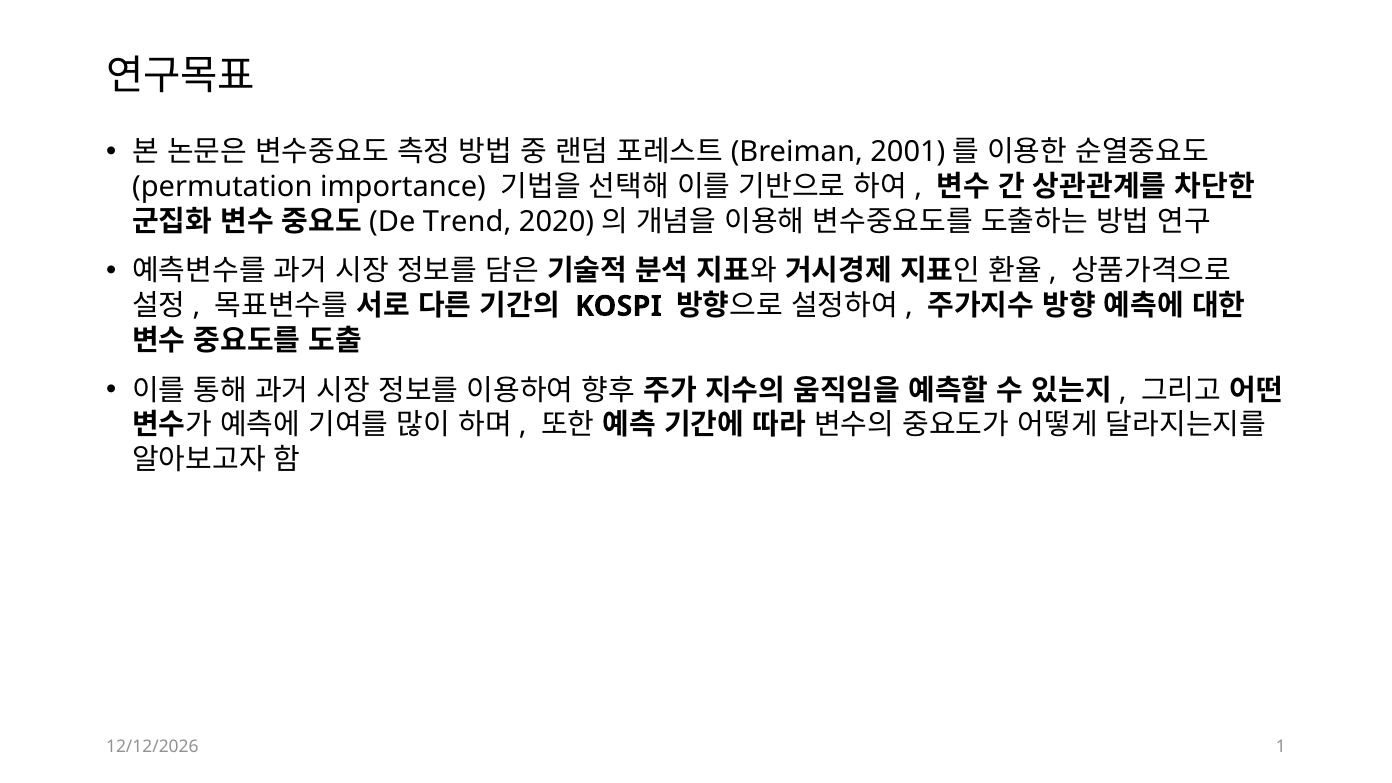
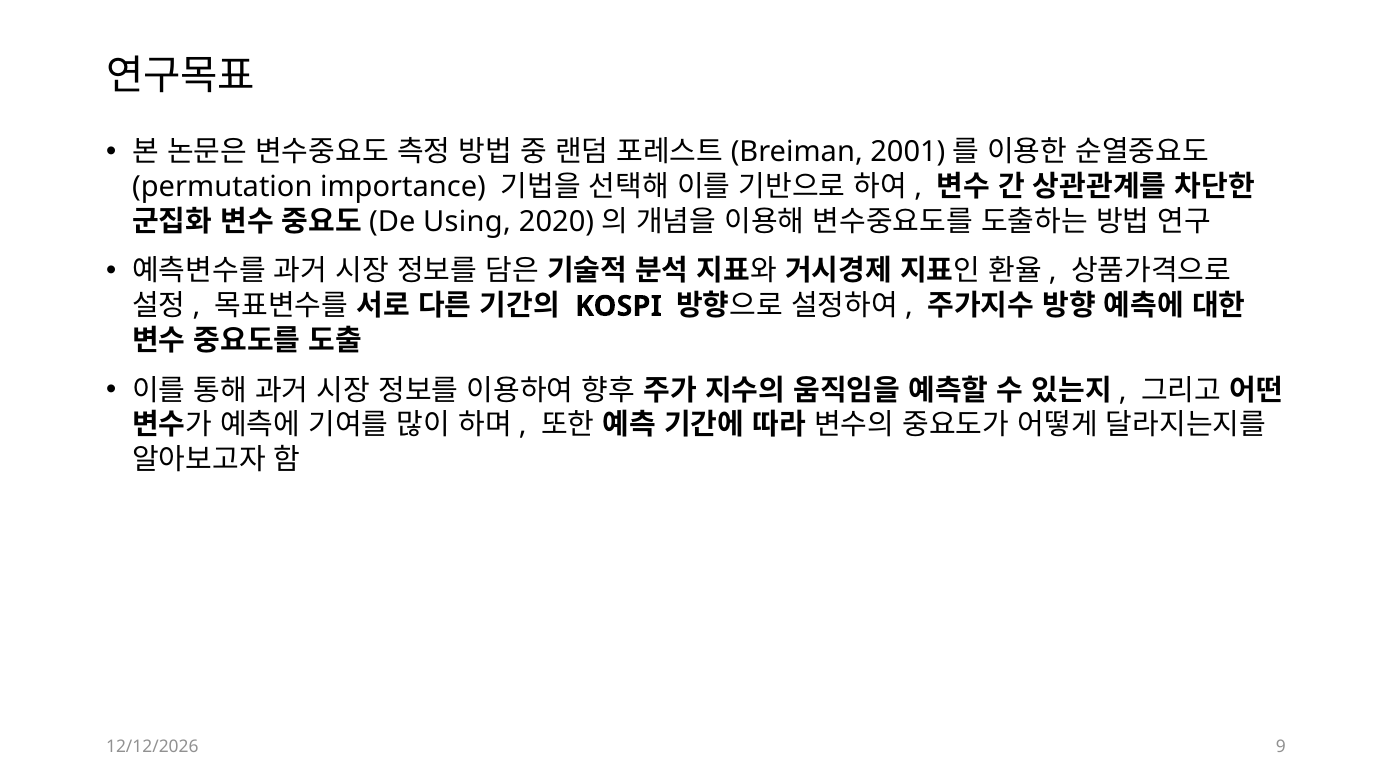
Trend: Trend -> Using (467, 222)
1: 1 -> 9 (1281, 746)
